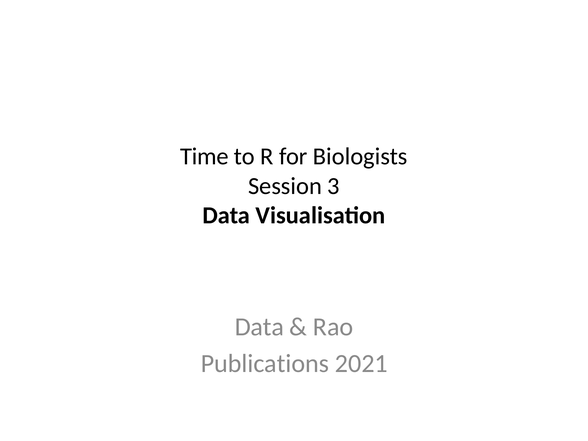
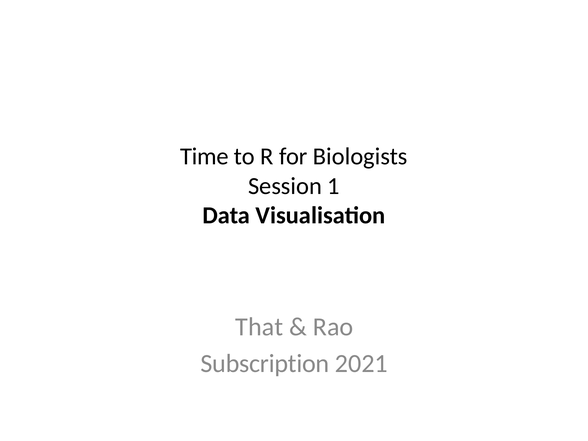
3: 3 -> 1 (334, 186)
Data: Data -> That (259, 327)
Publications: Publications -> Subscription (265, 364)
